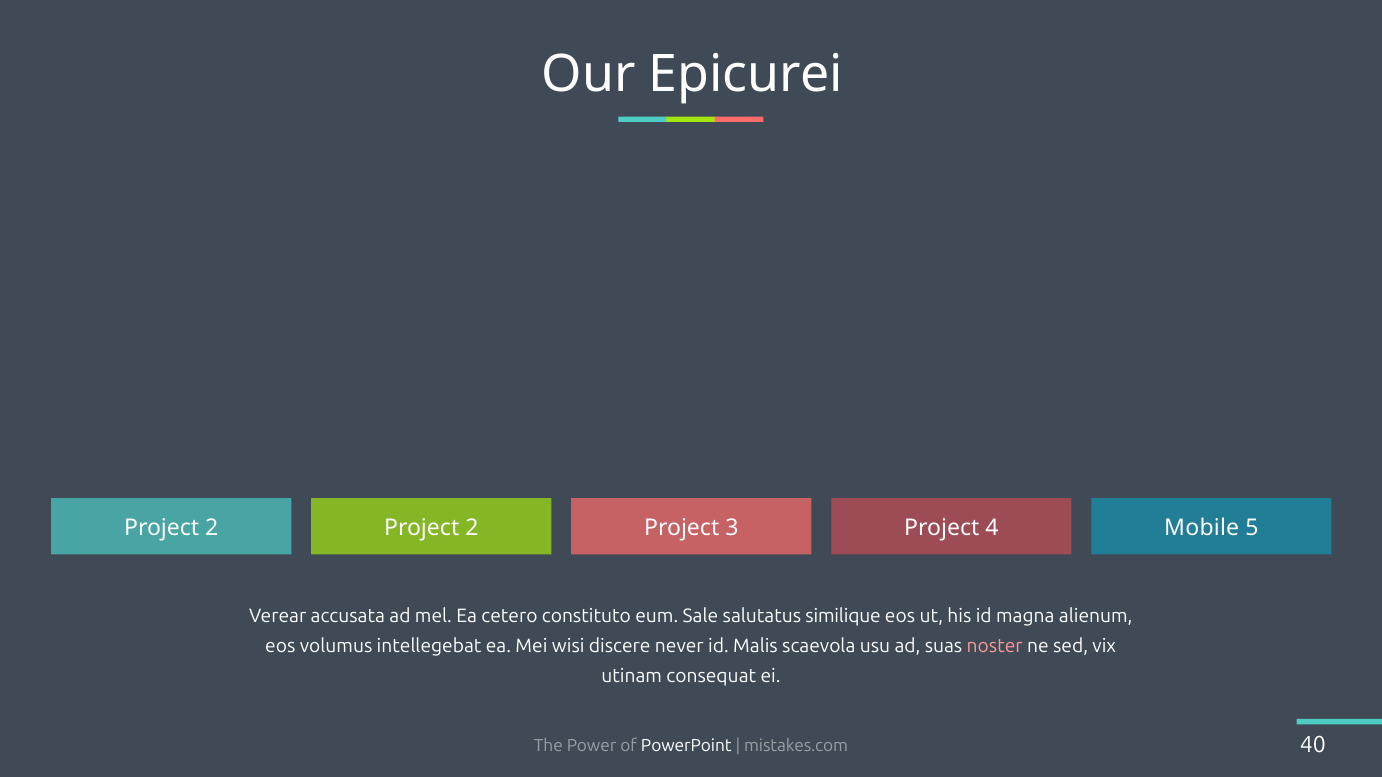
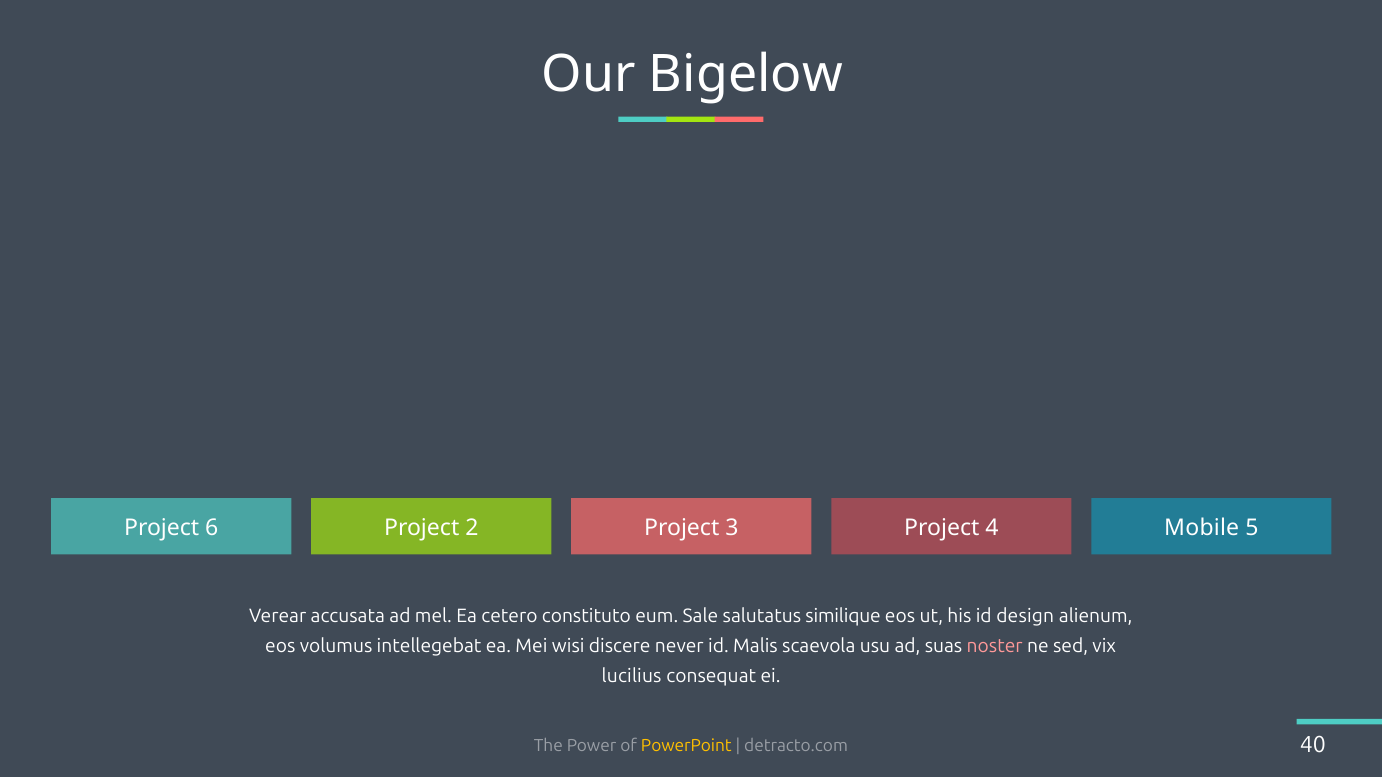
Epicurei: Epicurei -> Bigelow (746, 74)
2: 2 -> 6 (212, 528)
magna: magna -> design (1025, 617)
utinam: utinam -> lucilius (632, 677)
PowerPoint colour: white -> yellow (686, 746)
mistakes.com: mistakes.com -> detracto.com (796, 746)
